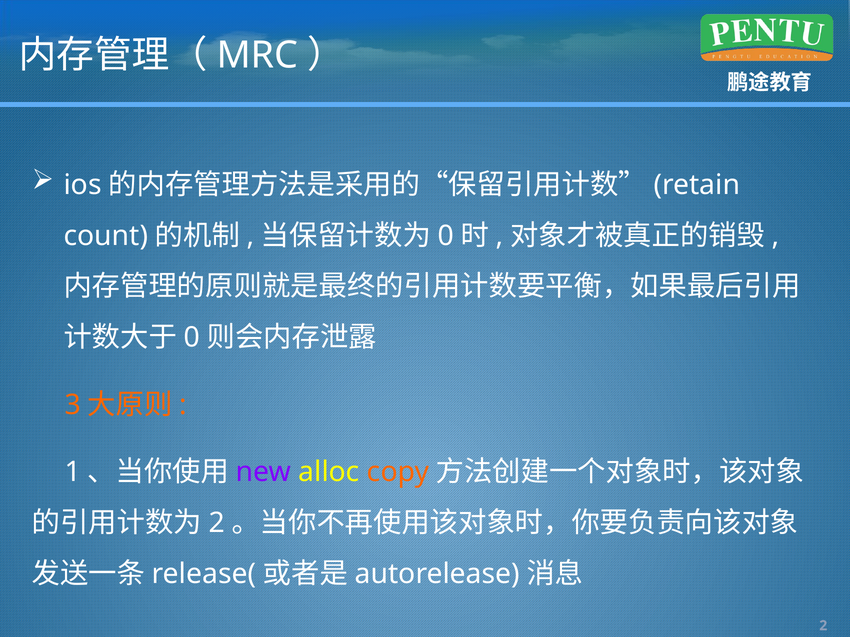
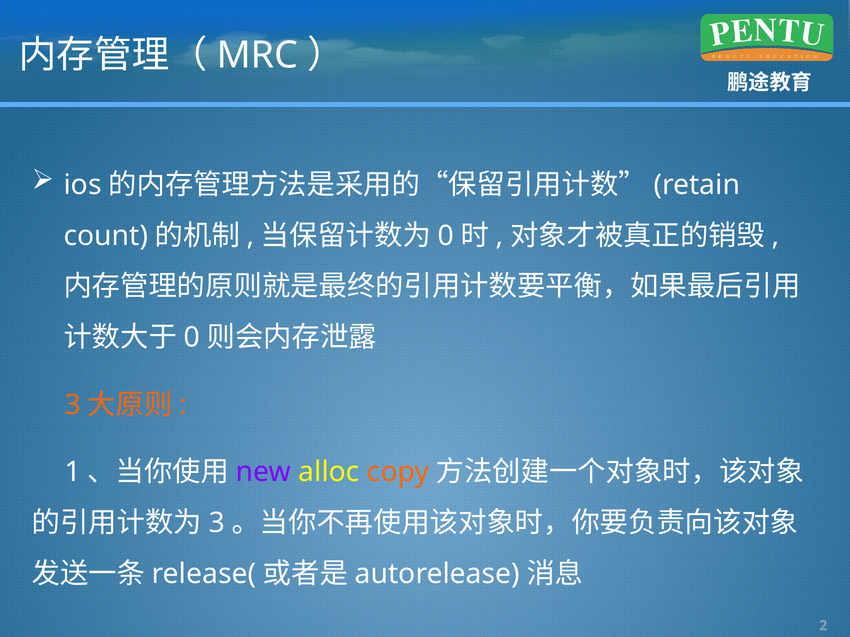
2: 2 -> 3 (217, 523)
